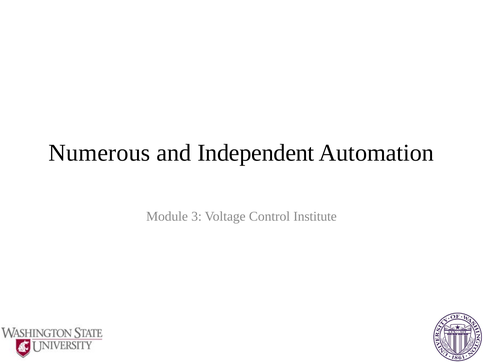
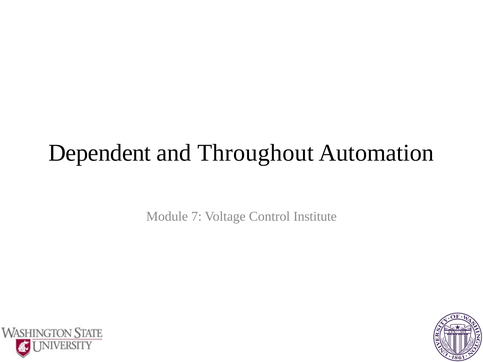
Numerous: Numerous -> Dependent (100, 153)
Independent: Independent -> Throughout (256, 153)
3: 3 -> 7 (197, 217)
